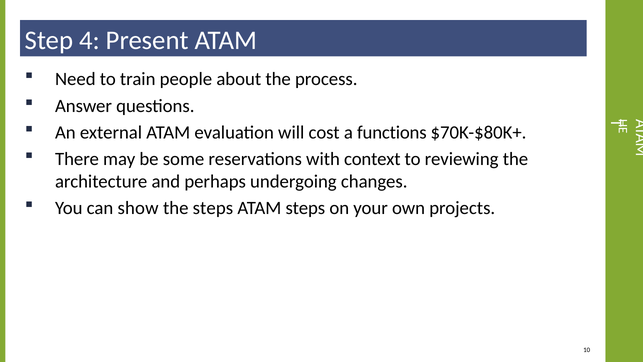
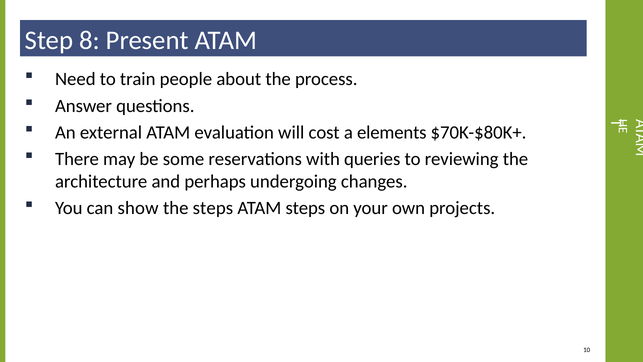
4: 4 -> 8 (89, 40)
functions: functions -> elements (392, 132)
context: context -> queries (372, 159)
